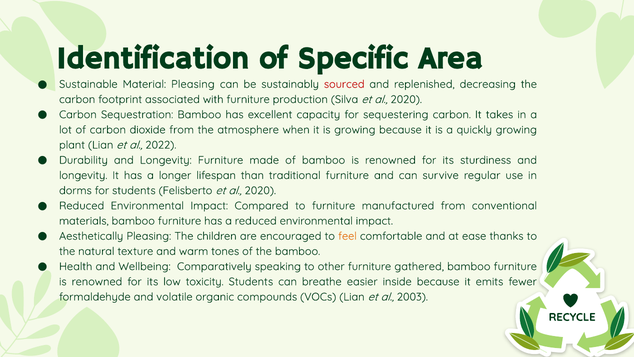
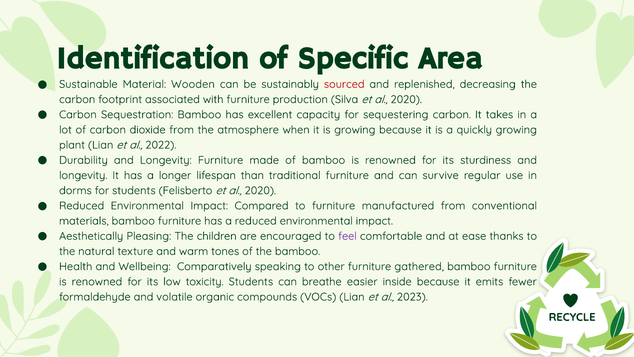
Material Pleasing: Pleasing -> Wooden (193, 84)
feel colour: orange -> purple (347, 236)
2003: 2003 -> 2023 (412, 297)
